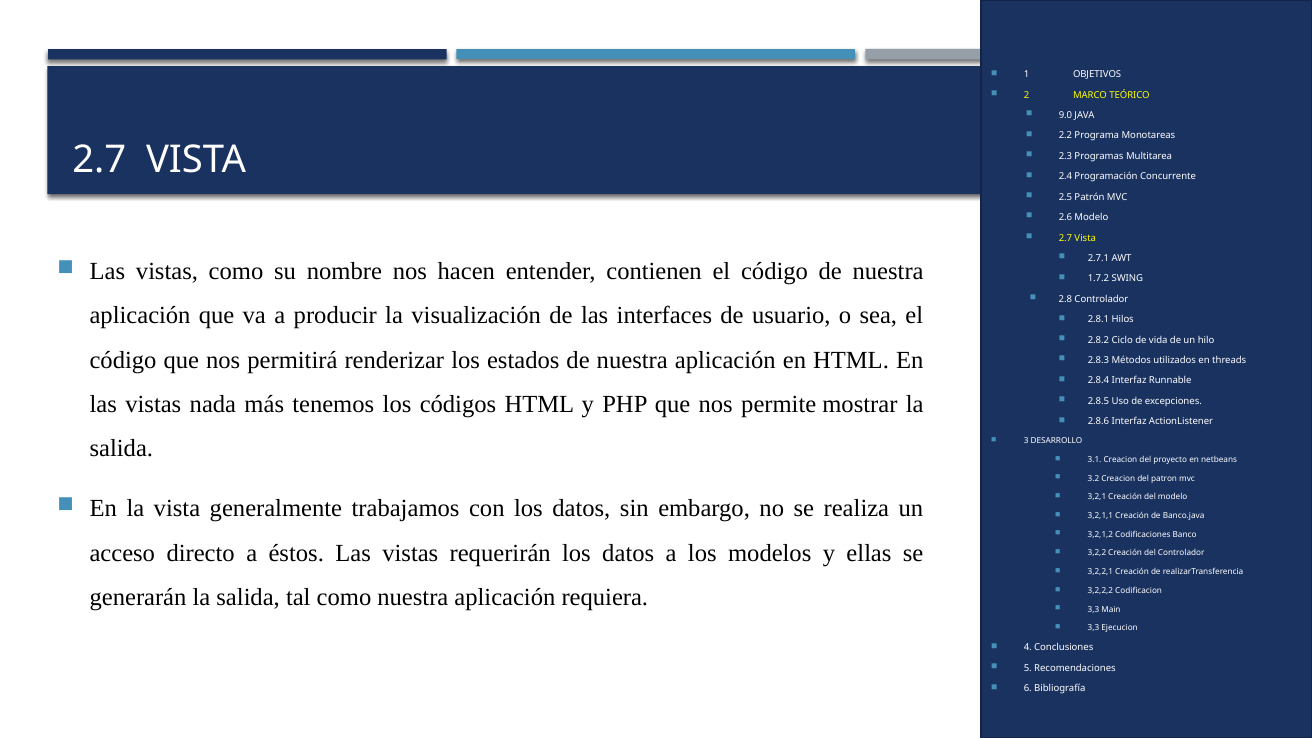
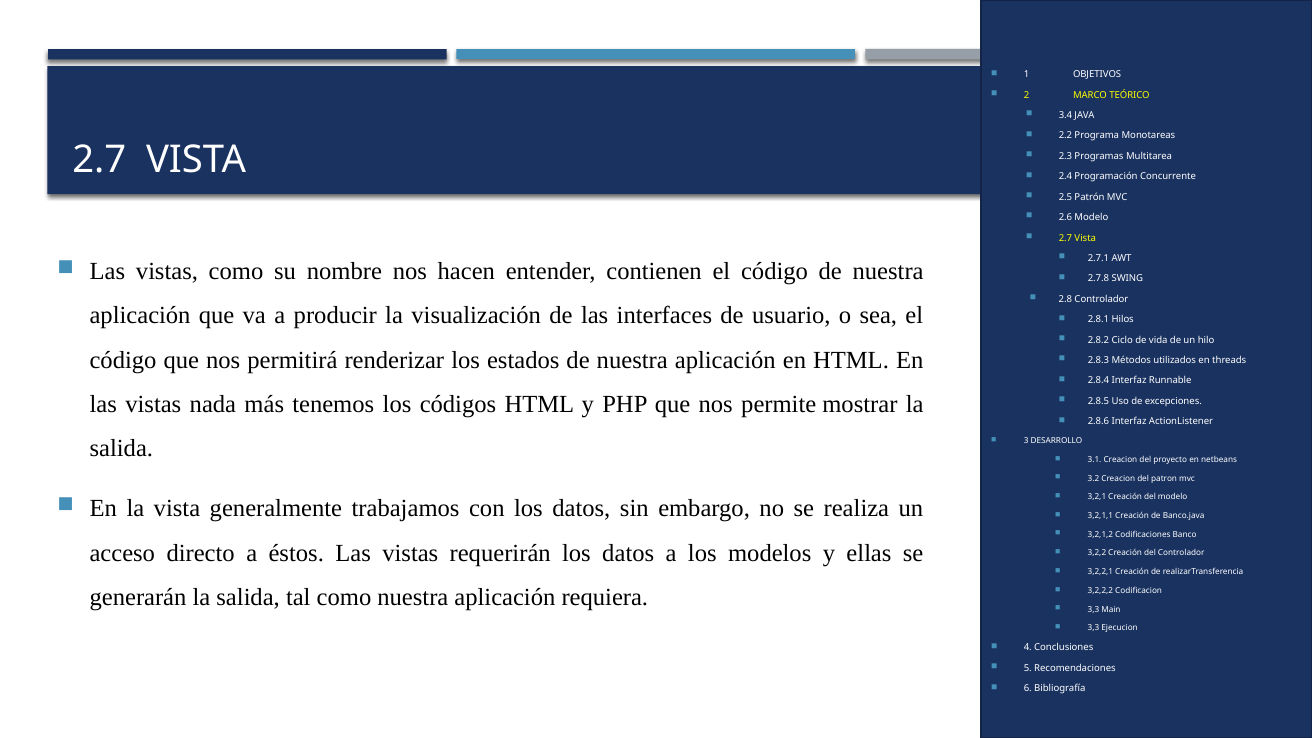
9.0: 9.0 -> 3.4 (1065, 115)
1.7.2: 1.7.2 -> 2.7.8 (1098, 279)
